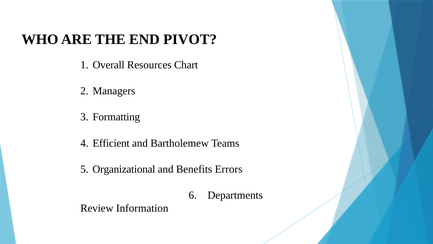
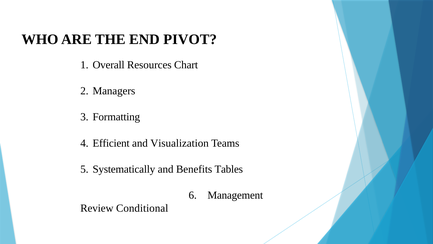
Bartholemew: Bartholemew -> Visualization (180, 143)
Organizational: Organizational -> Systematically (124, 169)
Errors: Errors -> Tables (229, 169)
Departments: Departments -> Management (235, 195)
Information: Information -> Conditional (142, 208)
